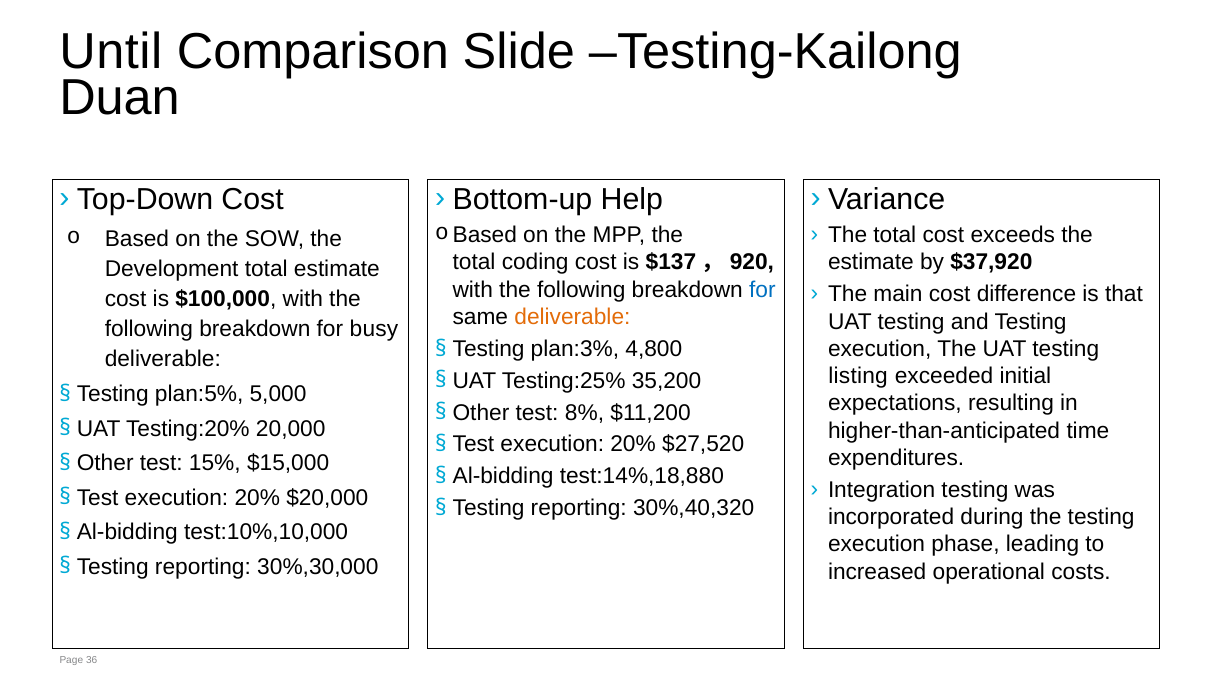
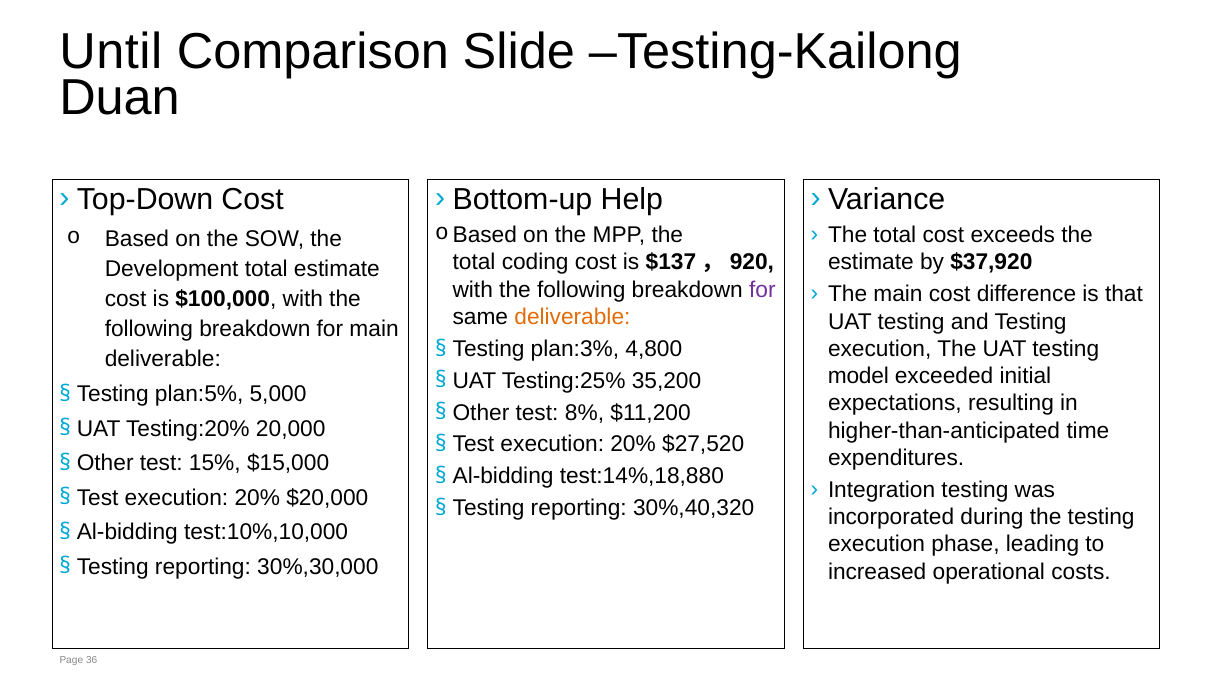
for colour: blue -> purple (762, 290)
for busy: busy -> main (374, 329)
listing: listing -> model (858, 376)
